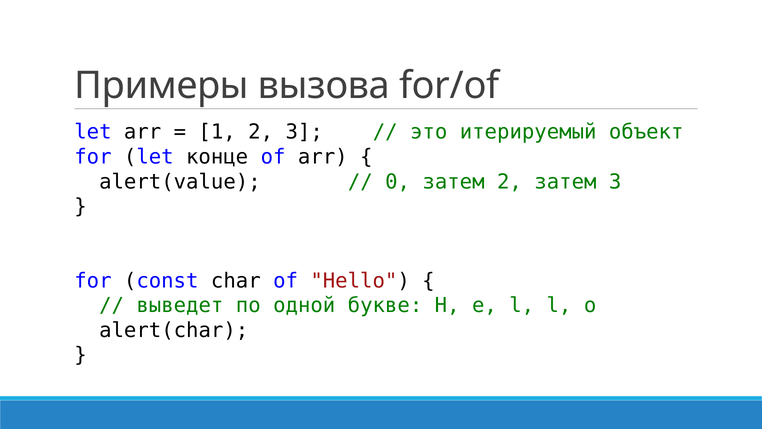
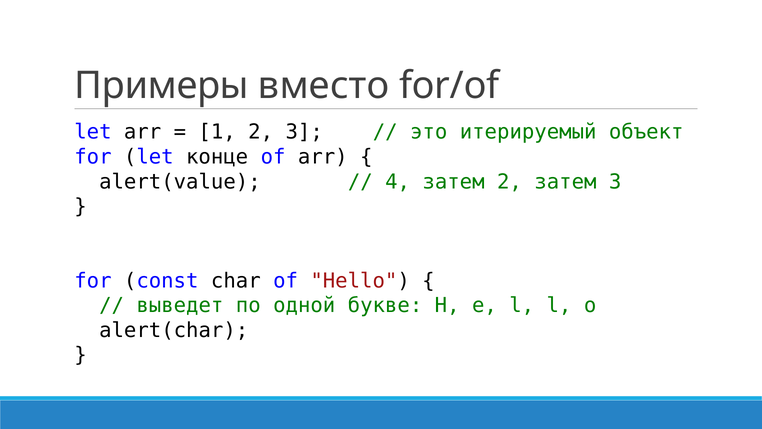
вызова: вызова -> вместо (324, 85)
0: 0 -> 4 (398, 182)
